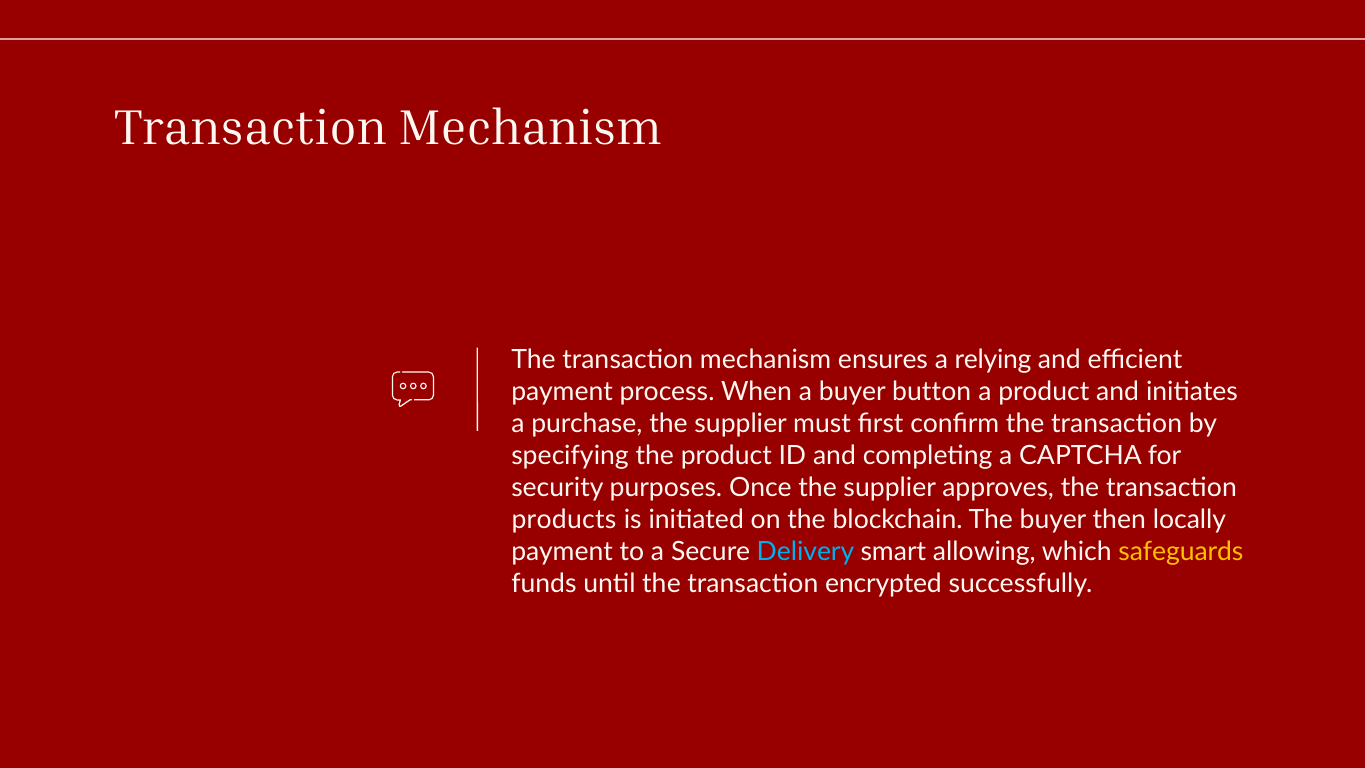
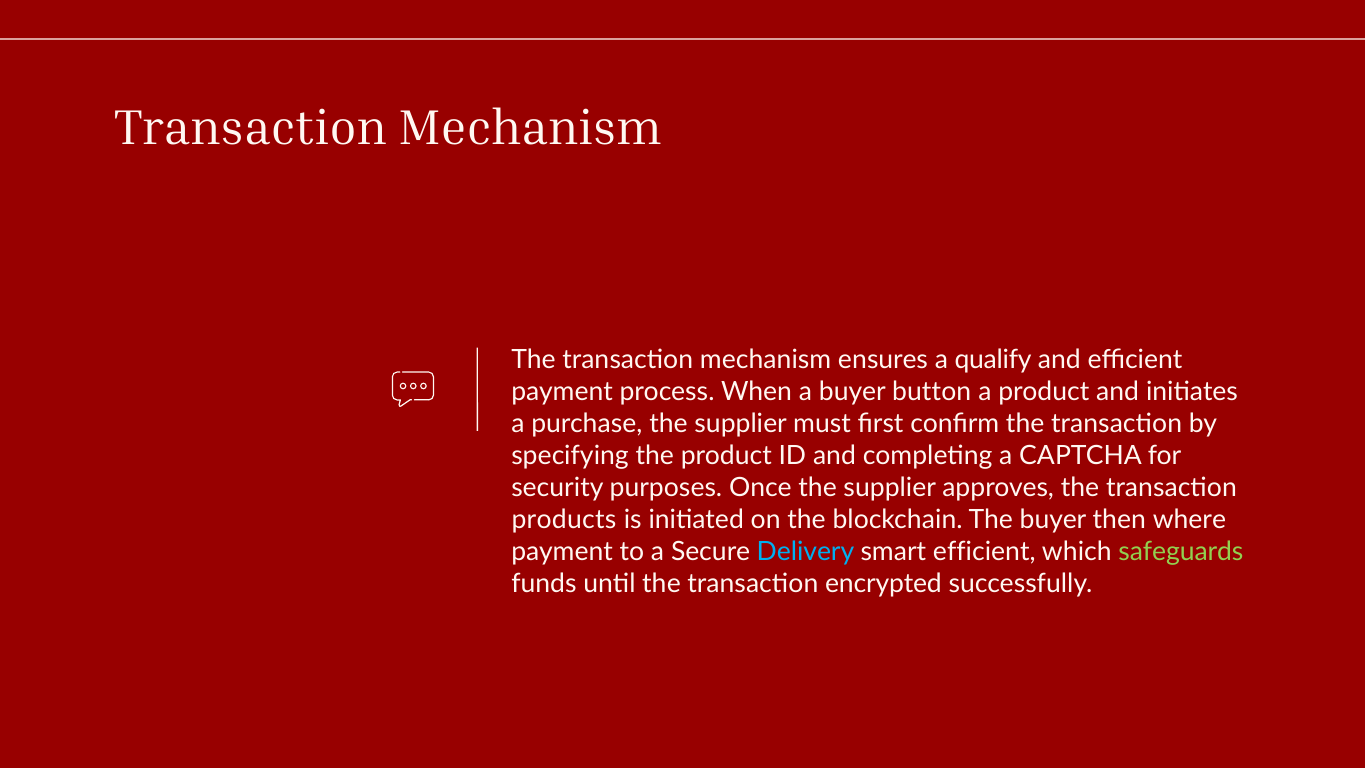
relying: relying -> qualify (993, 360)
locally: locally -> where (1189, 520)
smart allowing: allowing -> efficient (984, 551)
safeguards colour: yellow -> light green (1181, 551)
